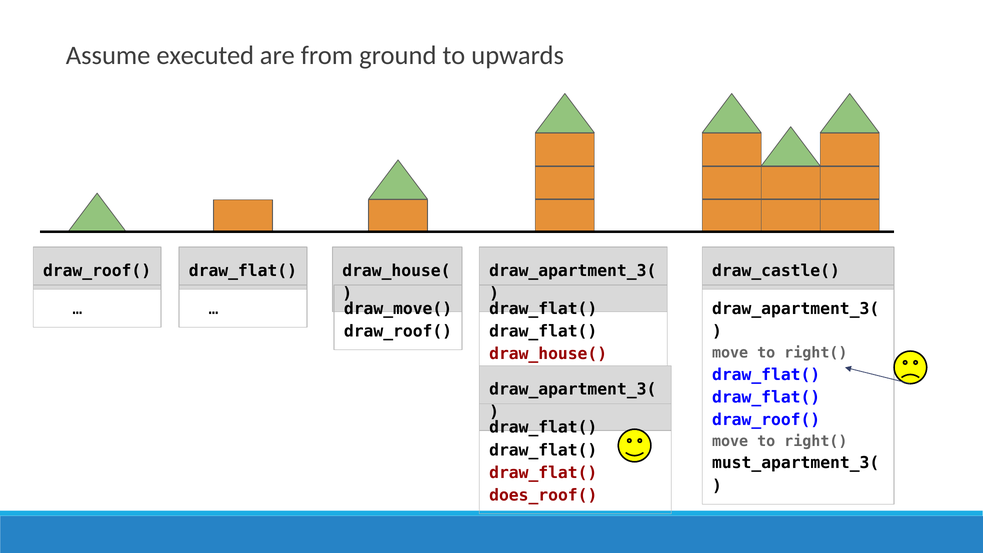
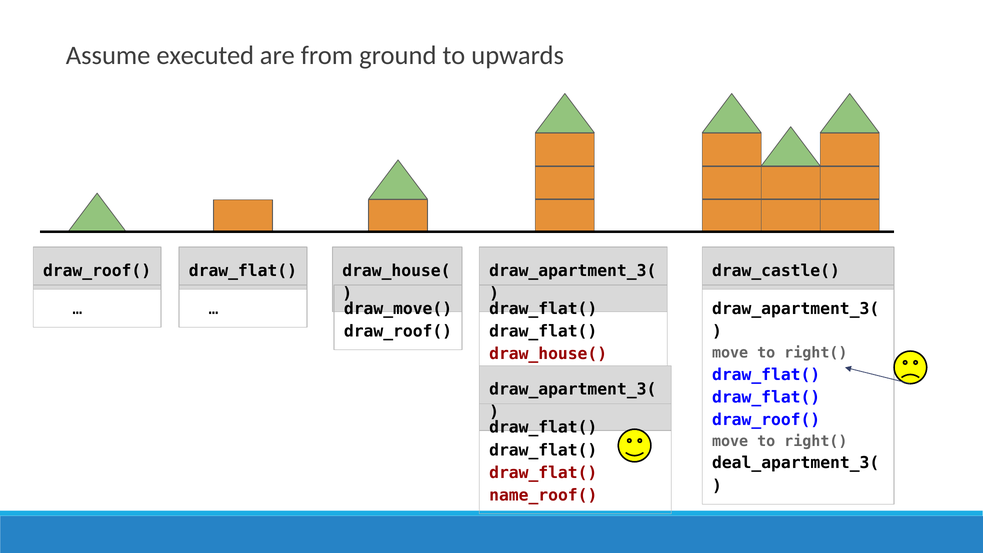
must_apartment_3(: must_apartment_3( -> deal_apartment_3( (796, 463)
does_roof(: does_roof( -> name_roof( (543, 495)
